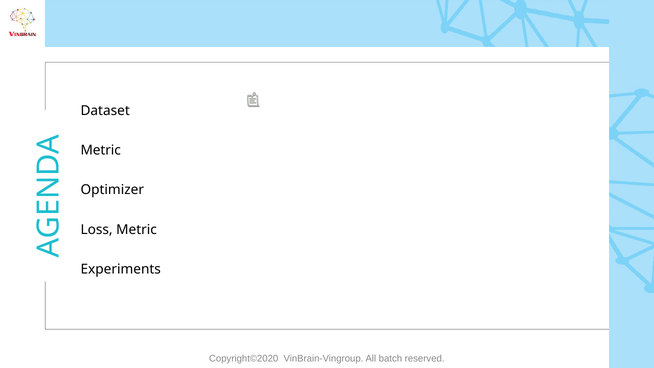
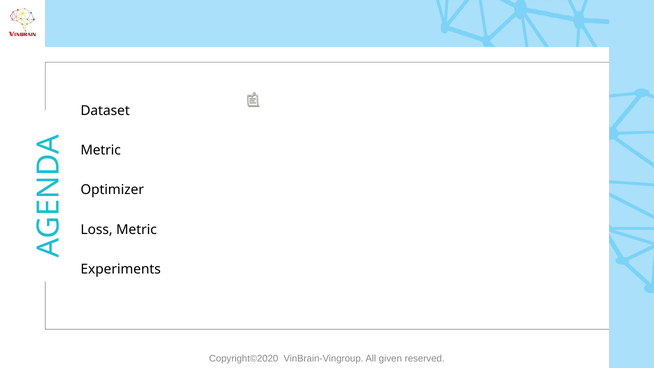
batch: batch -> given (390, 358)
